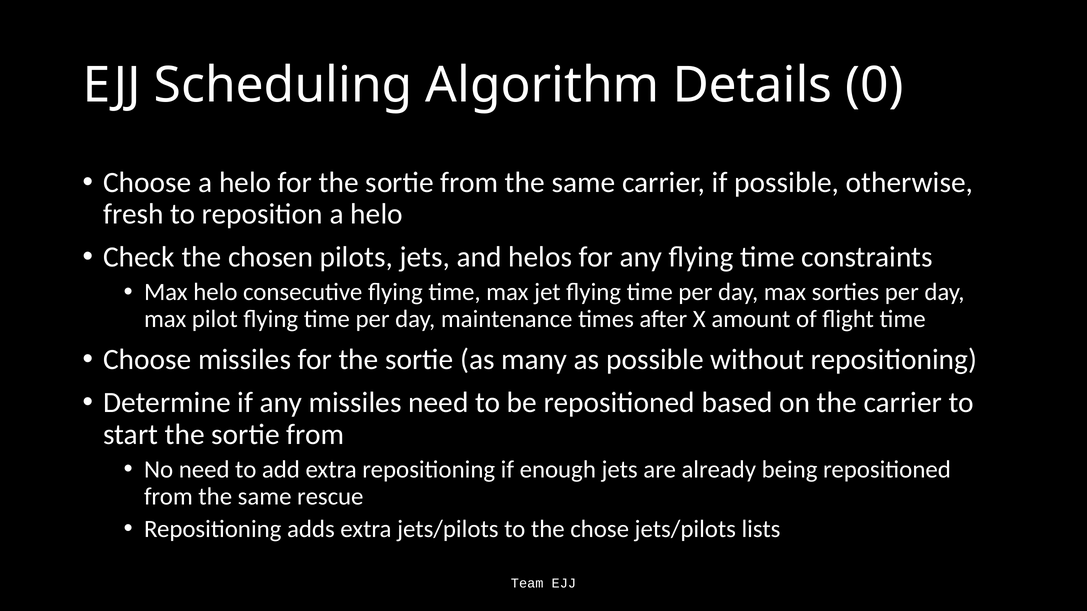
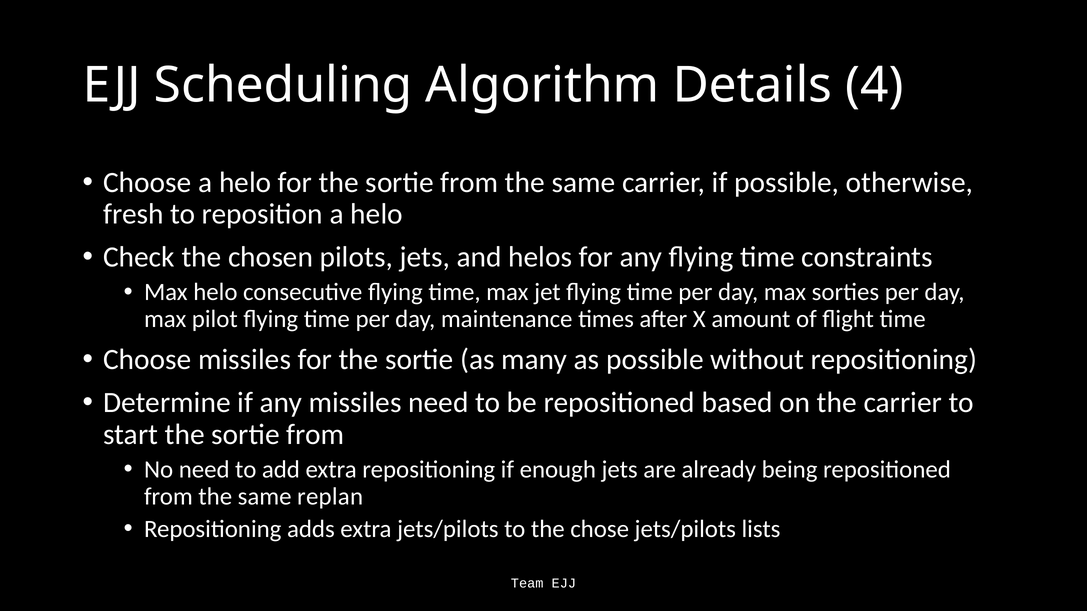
0: 0 -> 4 (875, 85)
rescue: rescue -> replan (330, 497)
